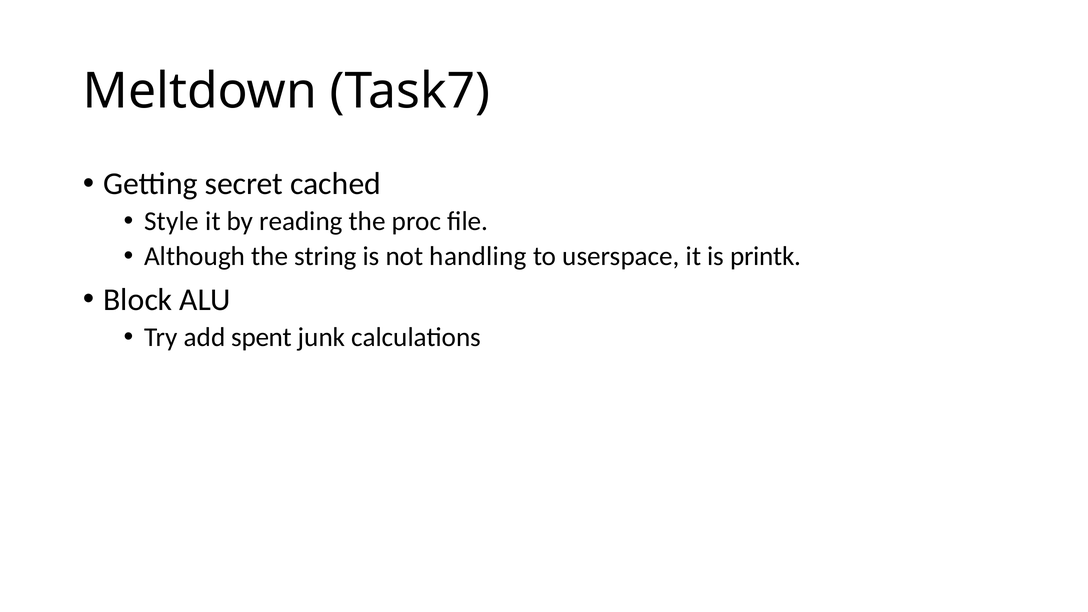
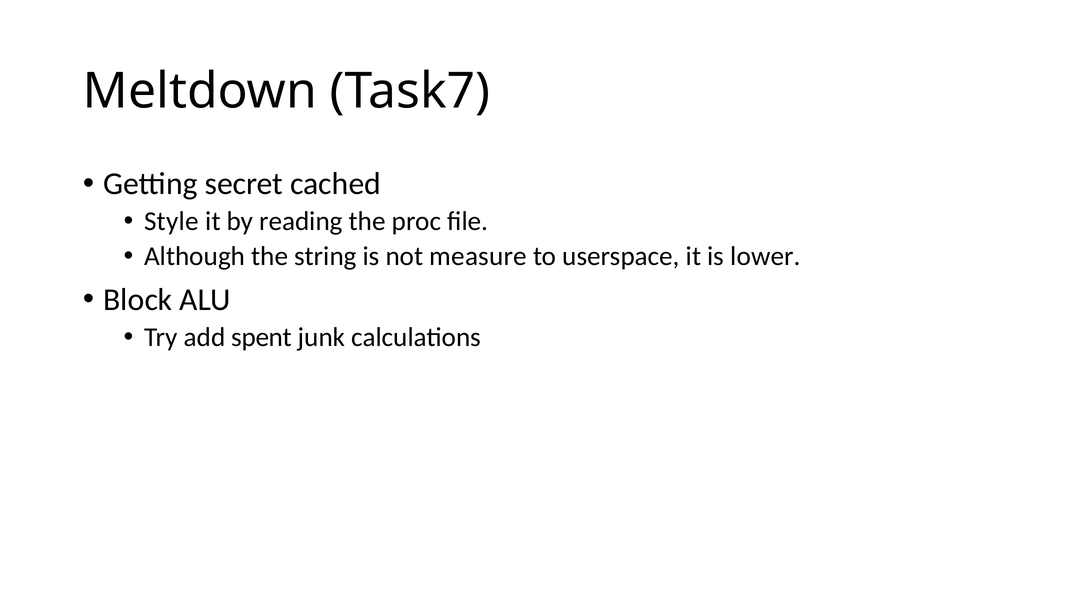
handling: handling -> measure (478, 256)
printk: printk -> lower (765, 256)
